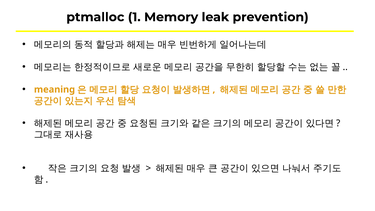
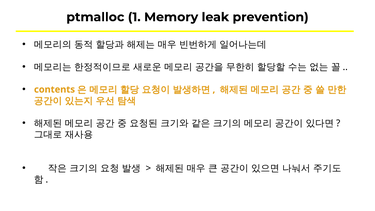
meaning: meaning -> contents (55, 89)
